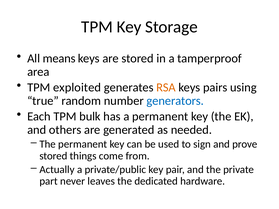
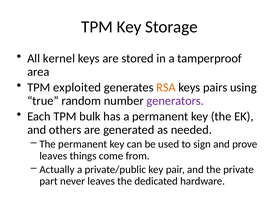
means: means -> kernel (59, 59)
generators colour: blue -> purple (175, 101)
stored: stored -> leaves (53, 156)
